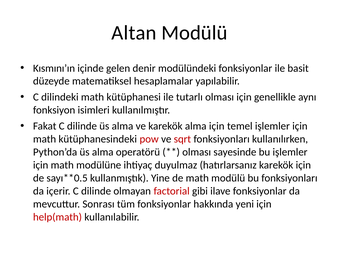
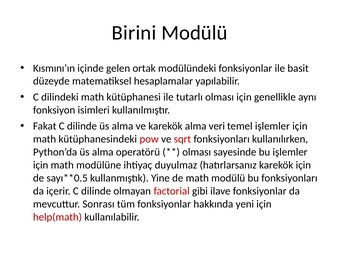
Altan: Altan -> Birini (134, 33)
denir: denir -> ortak (144, 68)
alma için: için -> veri (217, 126)
